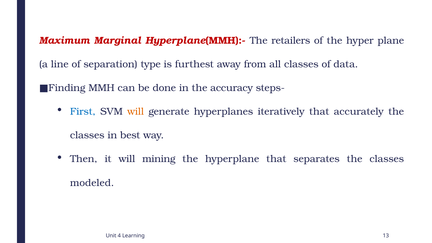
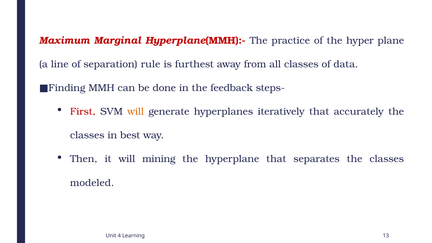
retailers: retailers -> practice (291, 40)
type: type -> rule (151, 64)
accuracy: accuracy -> feedback (232, 88)
First colour: blue -> red (83, 112)
